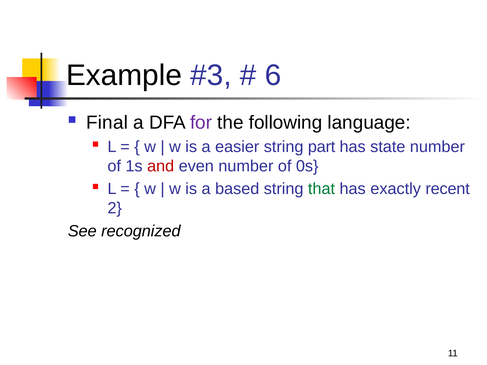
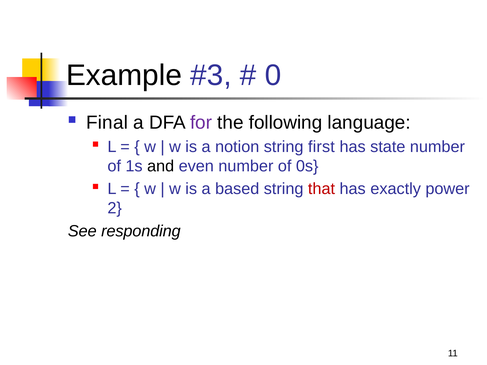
6: 6 -> 0 (273, 76)
easier: easier -> notion (237, 147)
part: part -> first (321, 147)
and colour: red -> black (161, 166)
that colour: green -> red (322, 189)
recent: recent -> power (448, 189)
recognized: recognized -> responding (141, 231)
